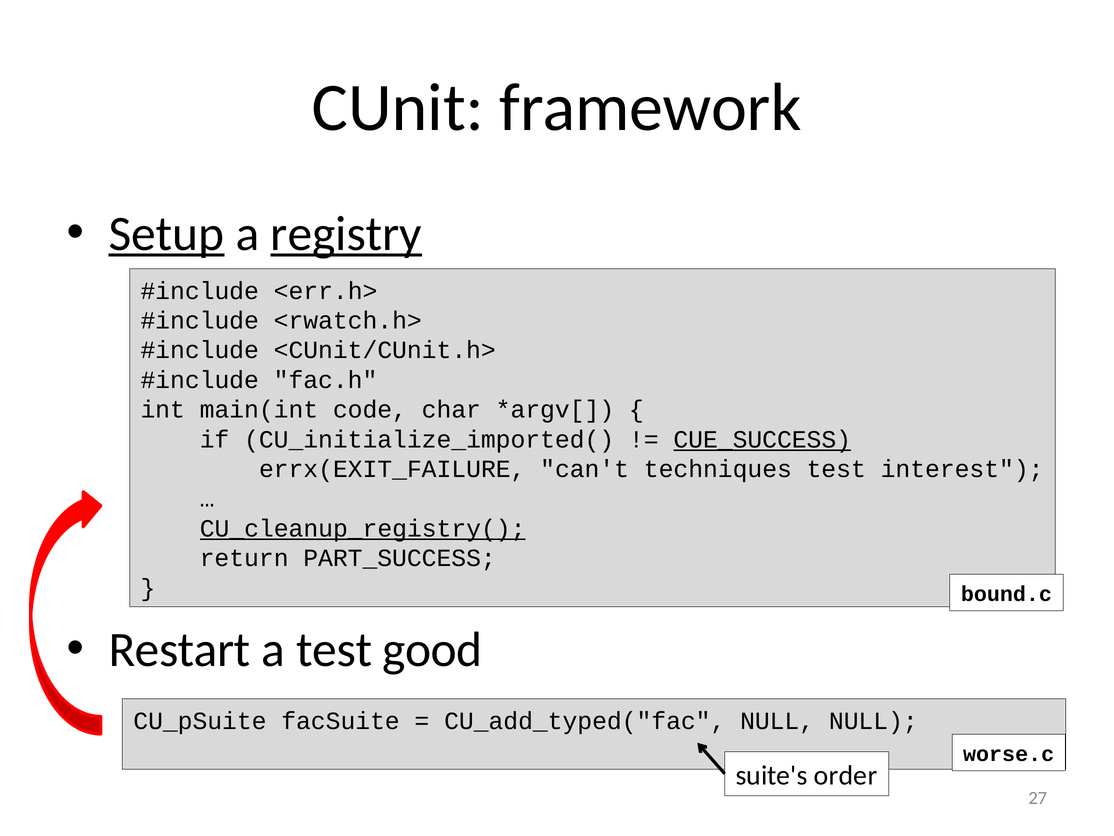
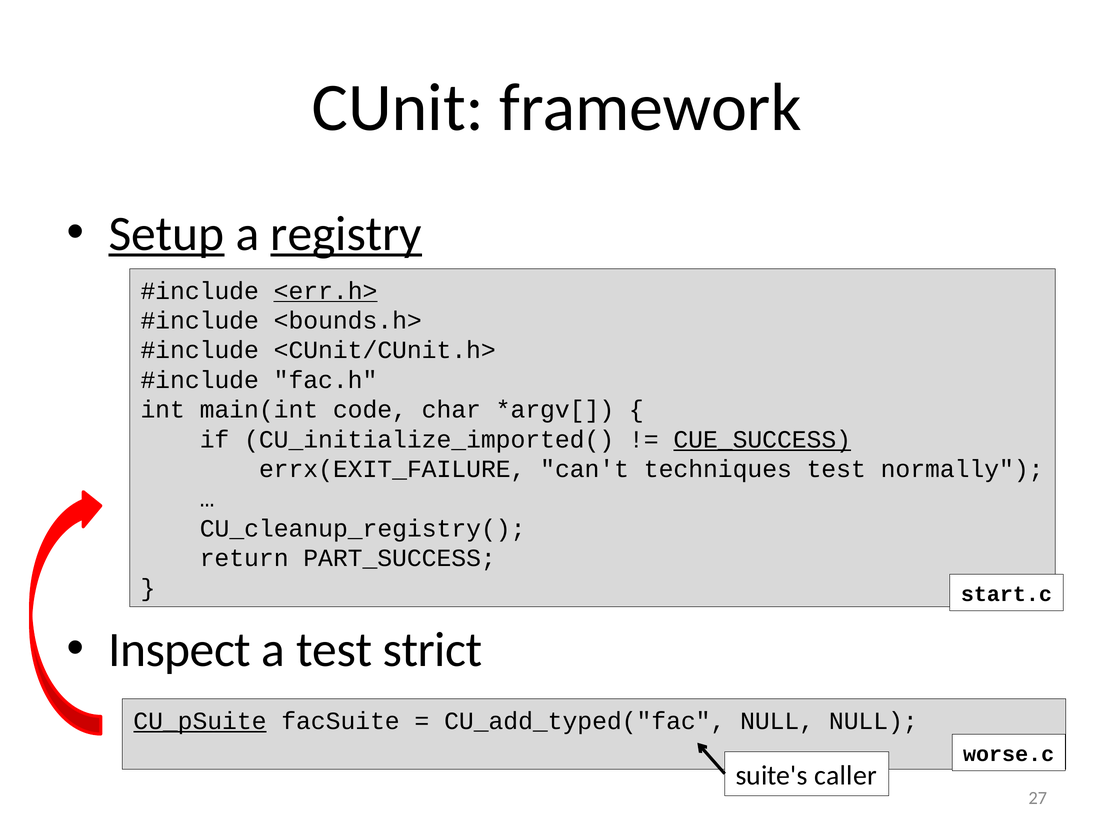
<err.h> underline: none -> present (326, 291)
<rwatch.h>: <rwatch.h> -> <bounds.h> (348, 320)
interest: interest -> normally (962, 469)
CU_cleanup_registry( underline: present -> none (363, 528)
bound.c: bound.c -> start.c (1006, 594)
Restart: Restart -> Inspect (180, 650)
good: good -> strict (432, 650)
CU_pSuite underline: none -> present (200, 720)
order: order -> caller (845, 775)
